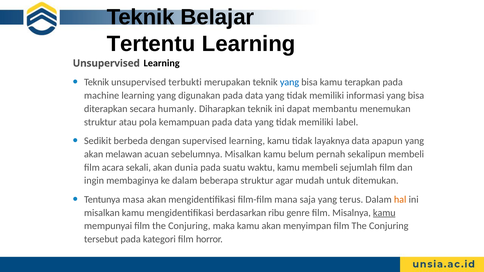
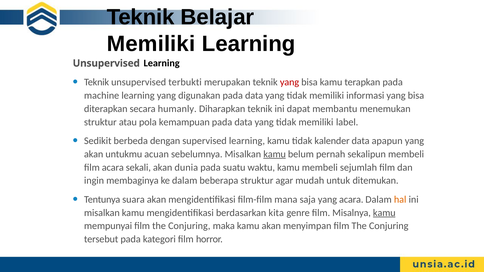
Tertentu: Tertentu -> Memiliki (151, 44)
yang colour: blue -> red (290, 82)
layaknya: layaknya -> kalender (332, 141)
melawan: melawan -> untukmu (124, 154)
kamu underline: none -> present (275, 154)
masa: masa -> suara (133, 200)
yang terus: terus -> acara (351, 200)
ribu: ribu -> kita (276, 213)
